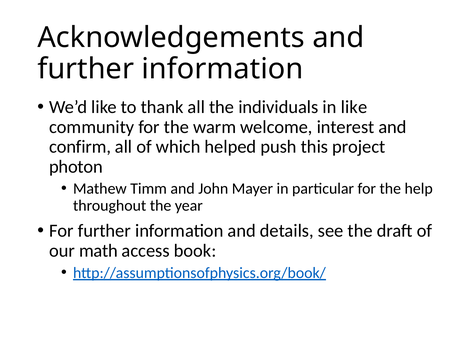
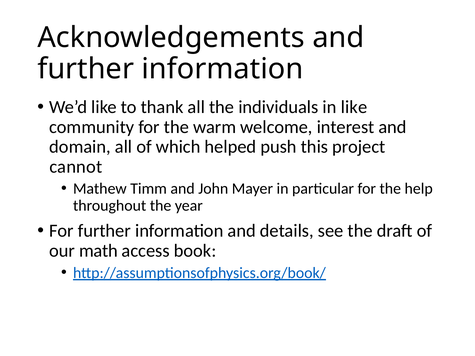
confirm: confirm -> domain (80, 147)
photon: photon -> cannot (76, 167)
